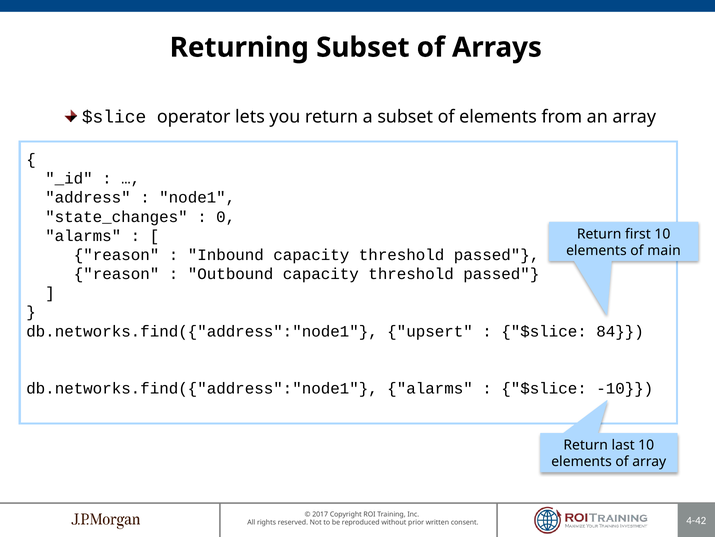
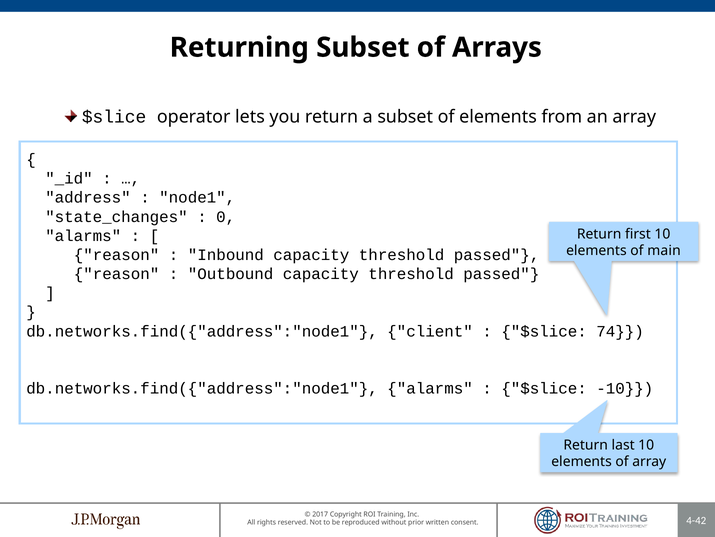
upsert: upsert -> client (430, 331)
84: 84 -> 74 (620, 331)
